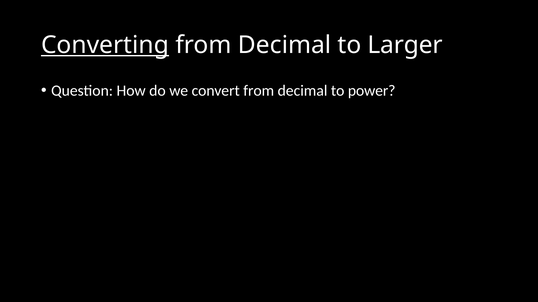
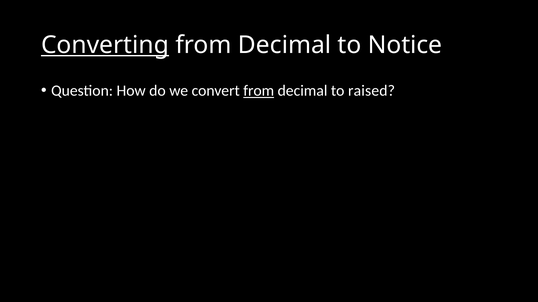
Larger: Larger -> Notice (405, 45)
from underline: none -> present (259, 91)
power: power -> raised (372, 91)
